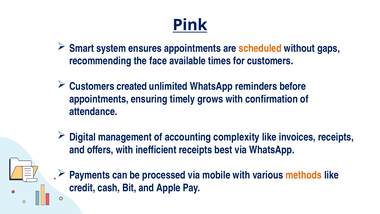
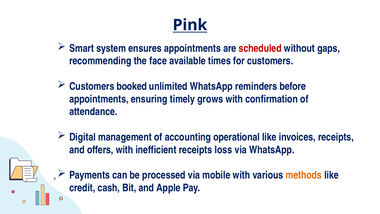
scheduled colour: orange -> red (260, 48)
created: created -> booked (132, 86)
complexity: complexity -> operational (237, 137)
best: best -> loss (223, 150)
